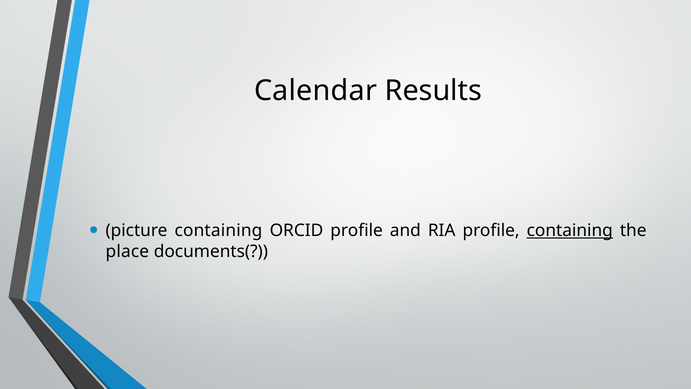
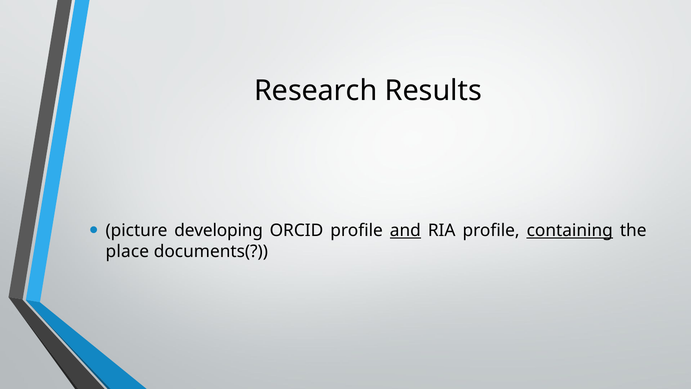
Calendar: Calendar -> Research (316, 91)
picture containing: containing -> developing (219, 231)
and underline: none -> present (405, 231)
